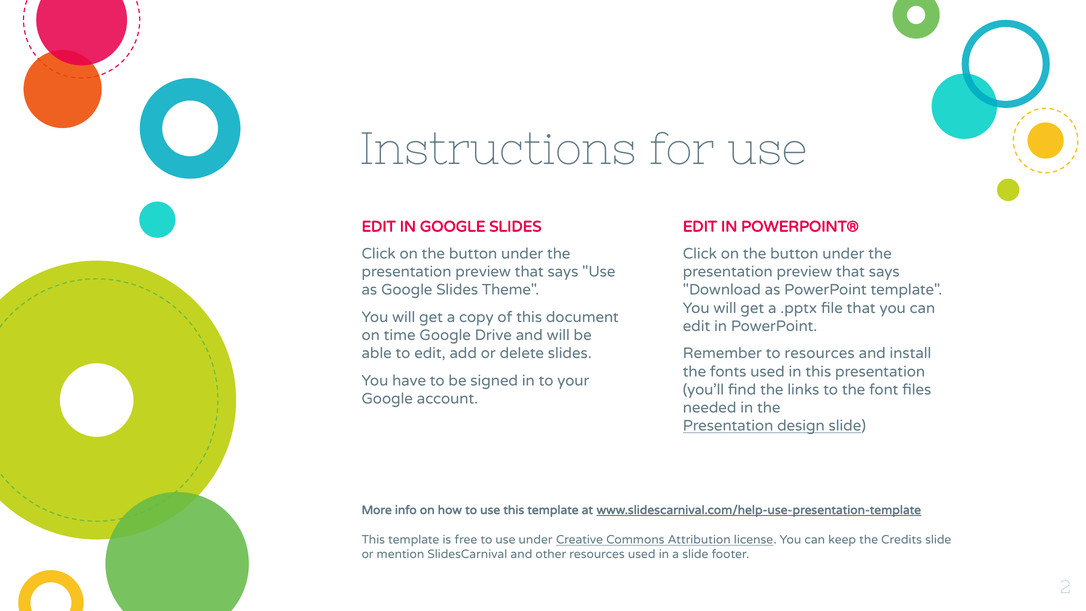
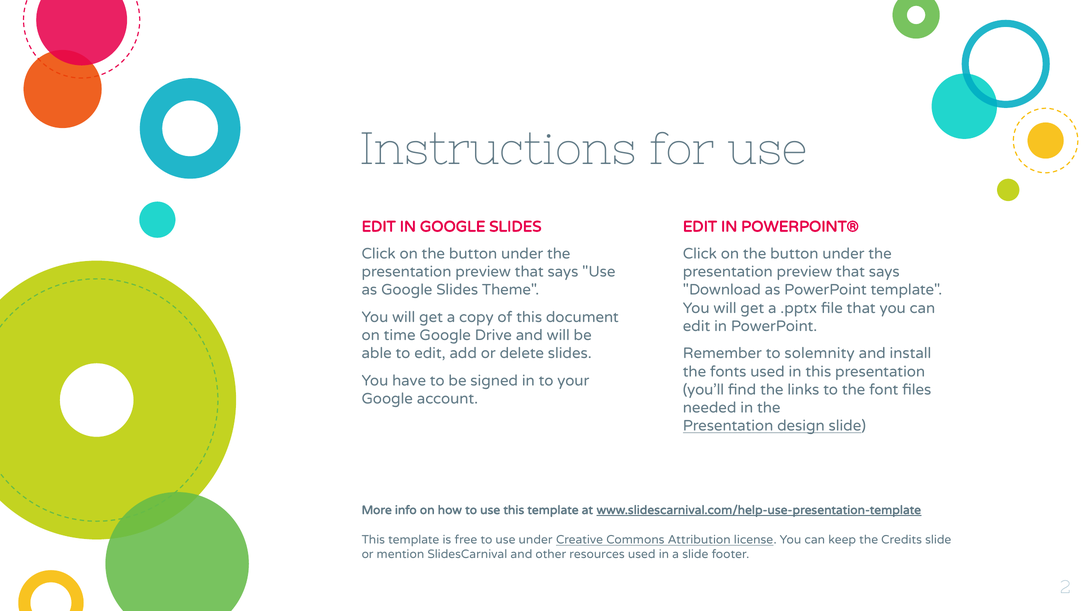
to resources: resources -> solemnity (820, 353)
